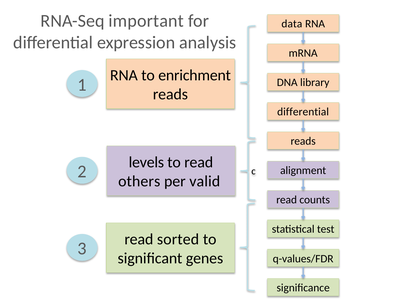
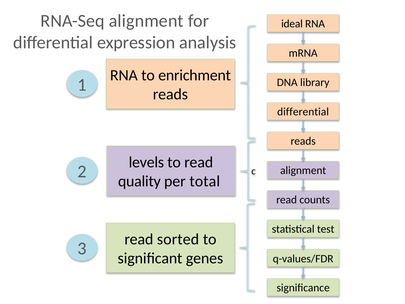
RNA-Seq important: important -> alignment (146, 21)
data: data -> ideal (292, 24)
others: others -> quality (139, 181)
valid: valid -> total (205, 181)
